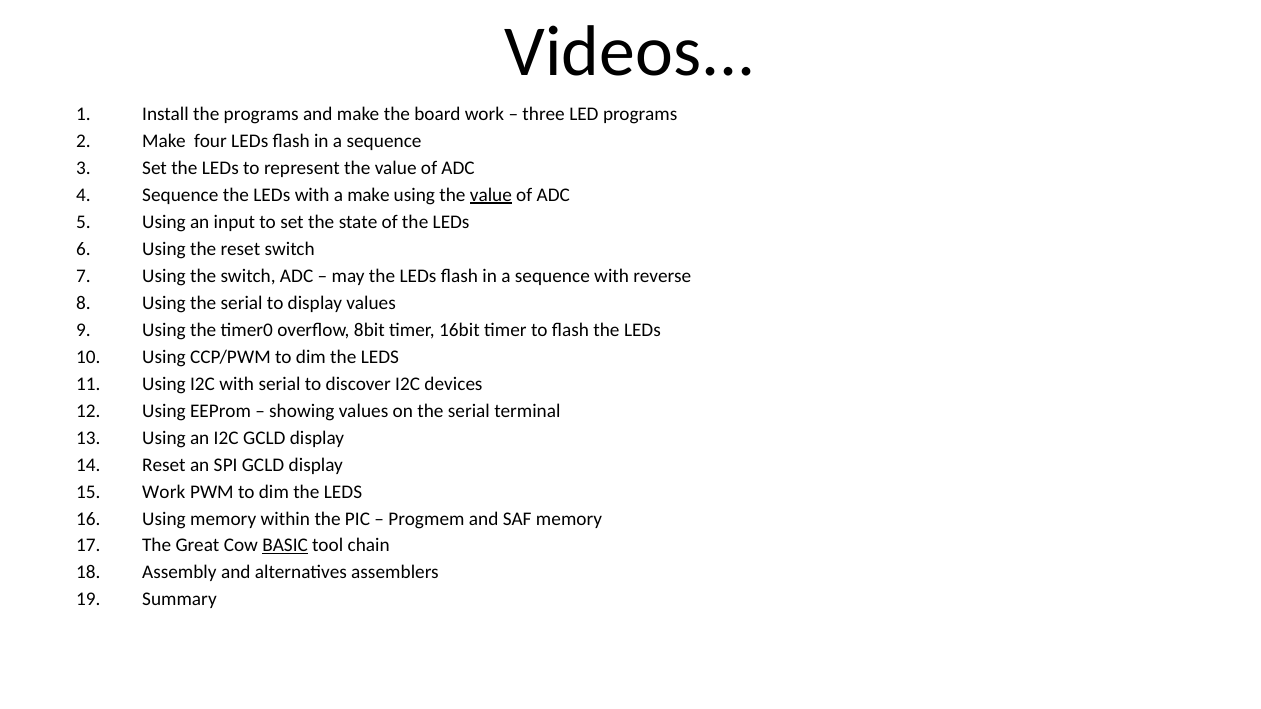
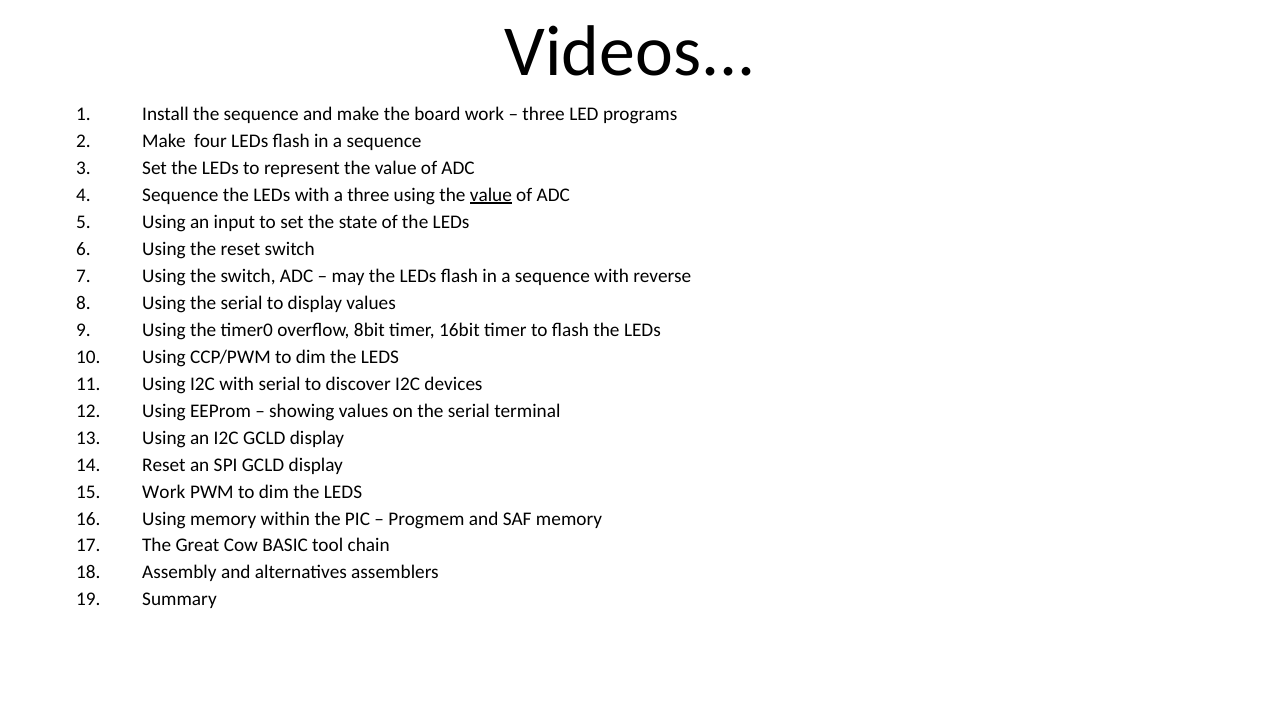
the programs: programs -> sequence (261, 114)
a make: make -> three (368, 195)
BASIC underline: present -> none (285, 546)
